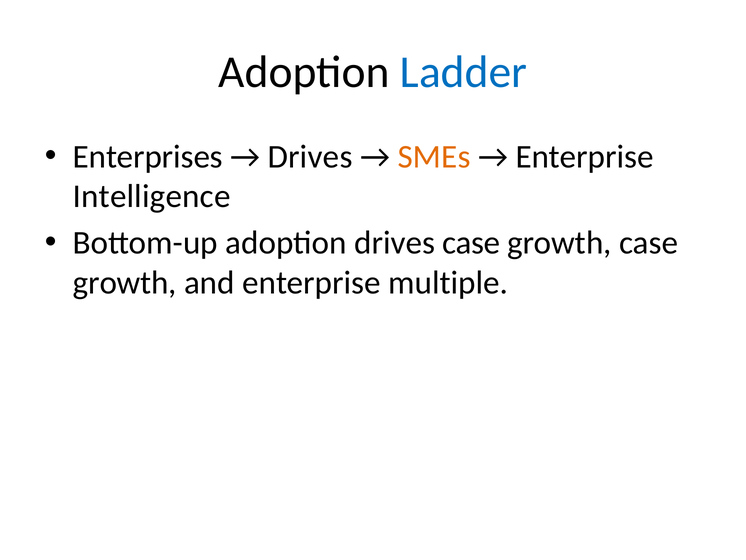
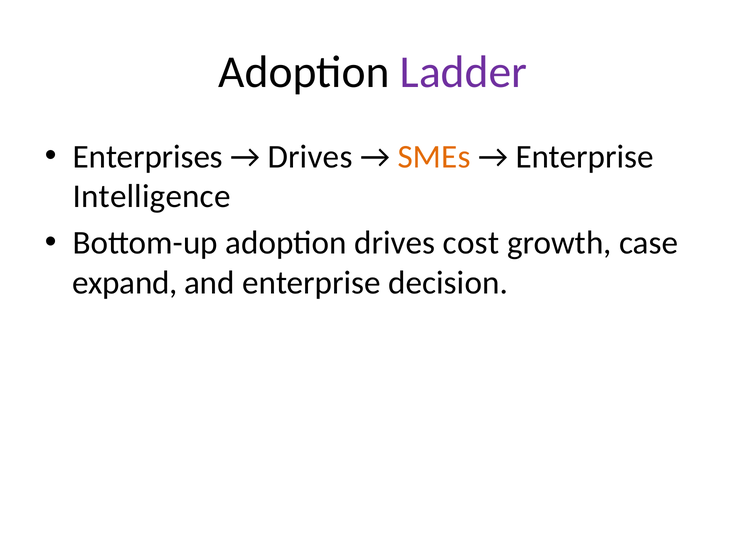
Ladder colour: blue -> purple (464, 72)
drives case: case -> cost (471, 243)
growth: growth -> expand (125, 283)
multiple: multiple -> decision (448, 283)
